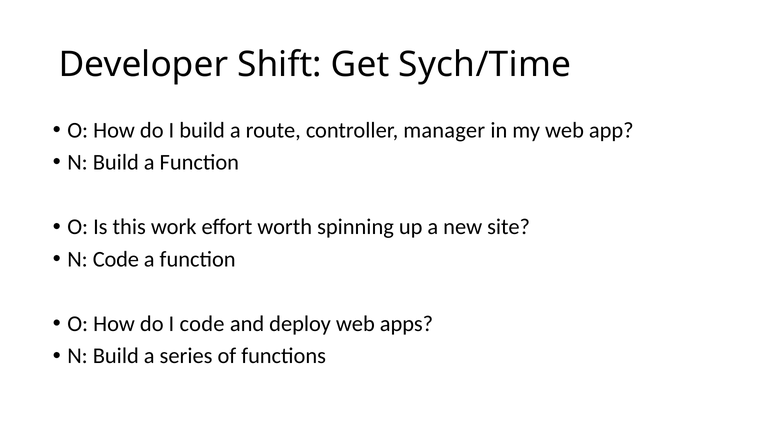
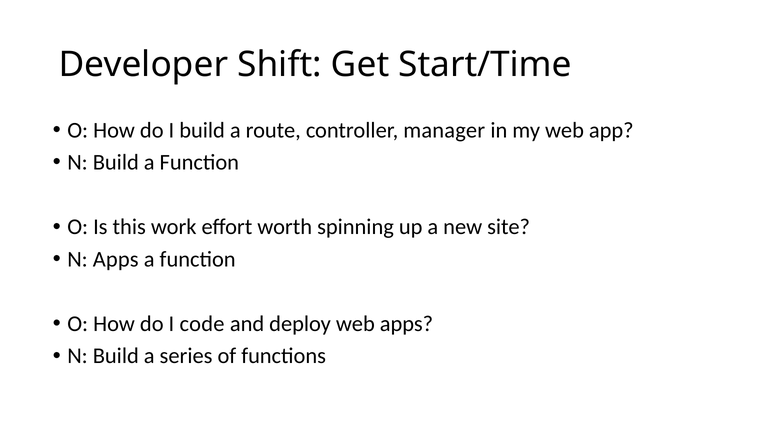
Sych/Time: Sych/Time -> Start/Time (485, 65)
N Code: Code -> Apps (116, 259)
